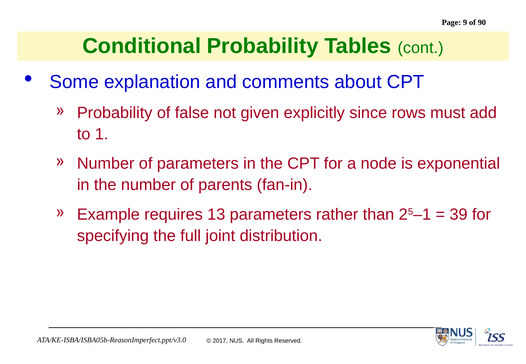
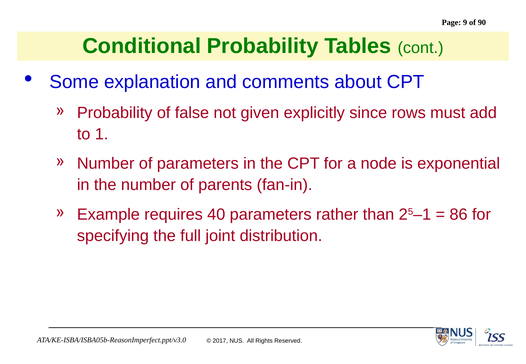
13: 13 -> 40 (216, 214)
39: 39 -> 86 (459, 214)
